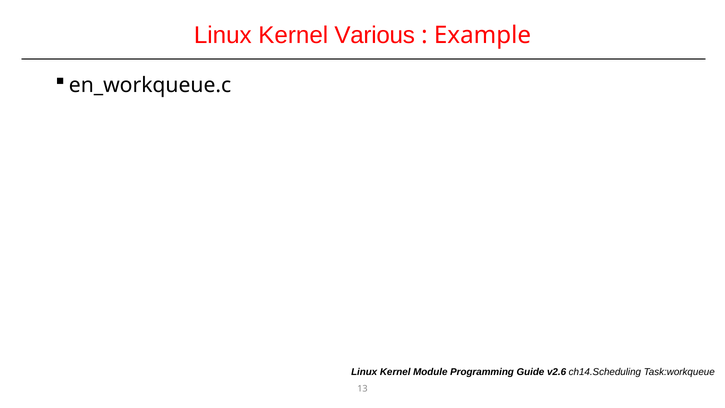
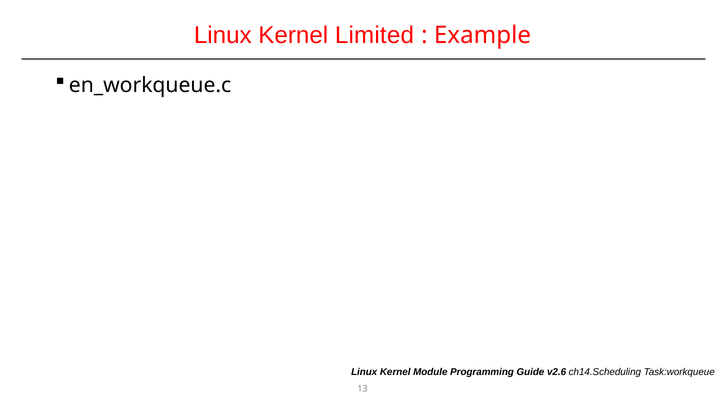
Various: Various -> Limited (374, 35)
